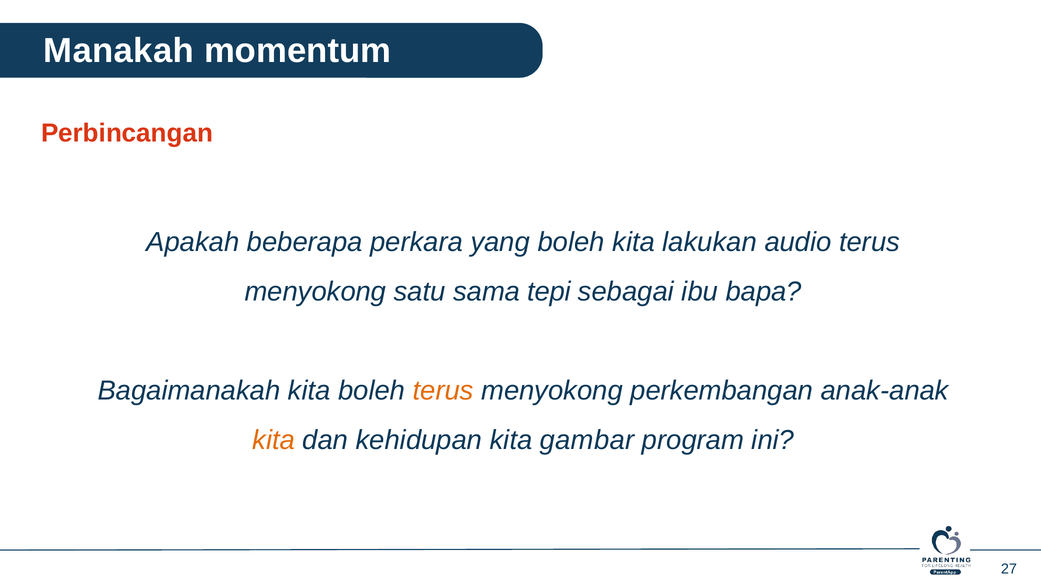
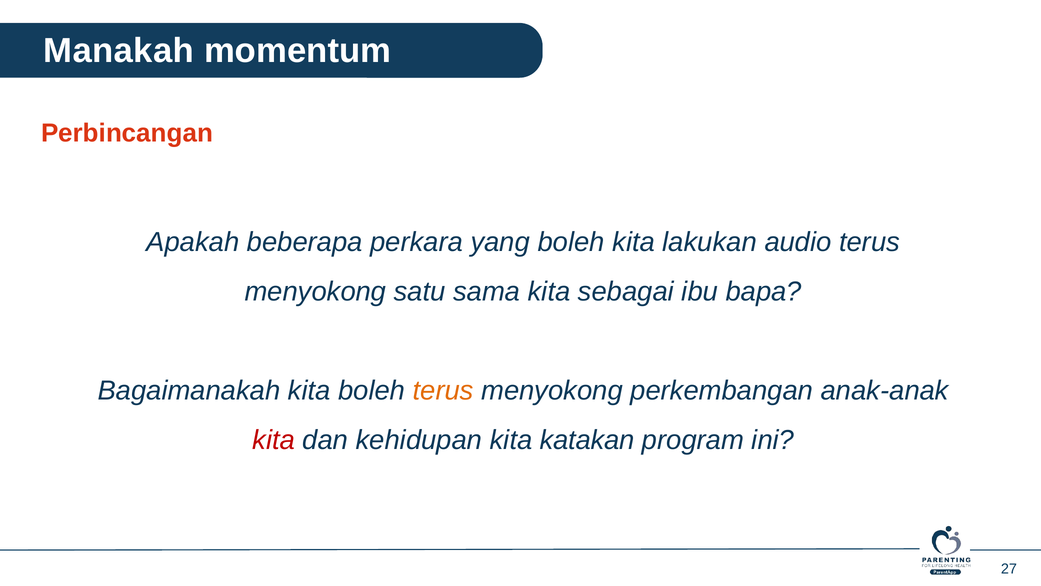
sama tepi: tepi -> kita (549, 292)
kita colour: orange -> red (274, 440)
gambar: gambar -> katakan (587, 440)
